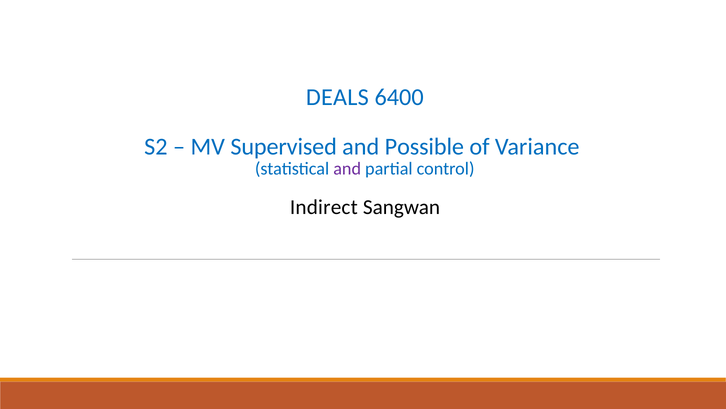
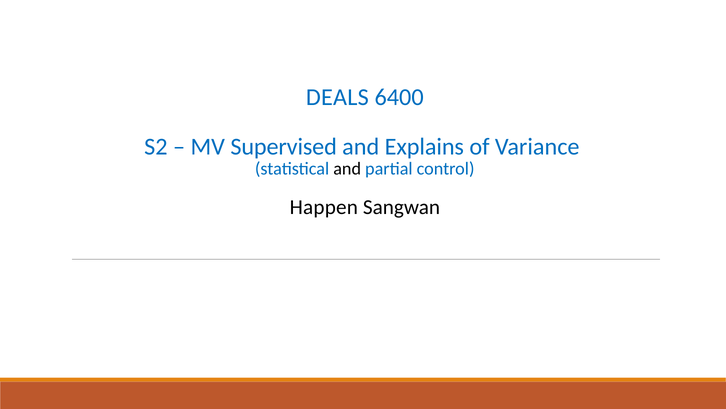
Possible: Possible -> Explains (424, 147)
and colour: purple -> black (347, 169)
Indirect: Indirect -> Happen (324, 207)
